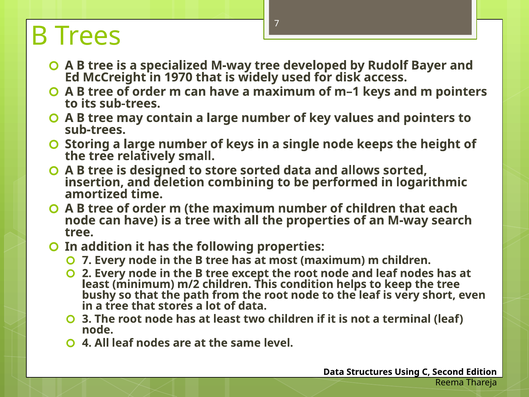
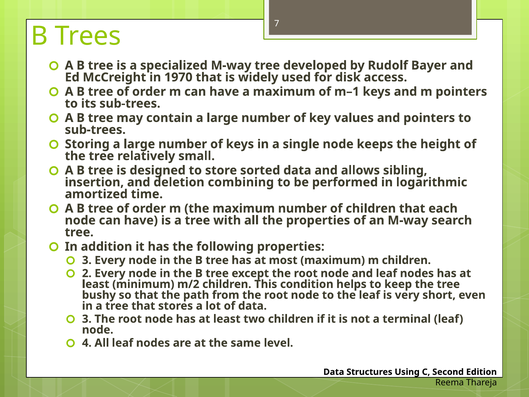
allows sorted: sorted -> sibling (405, 170)
7: 7 -> 3 (87, 260)
